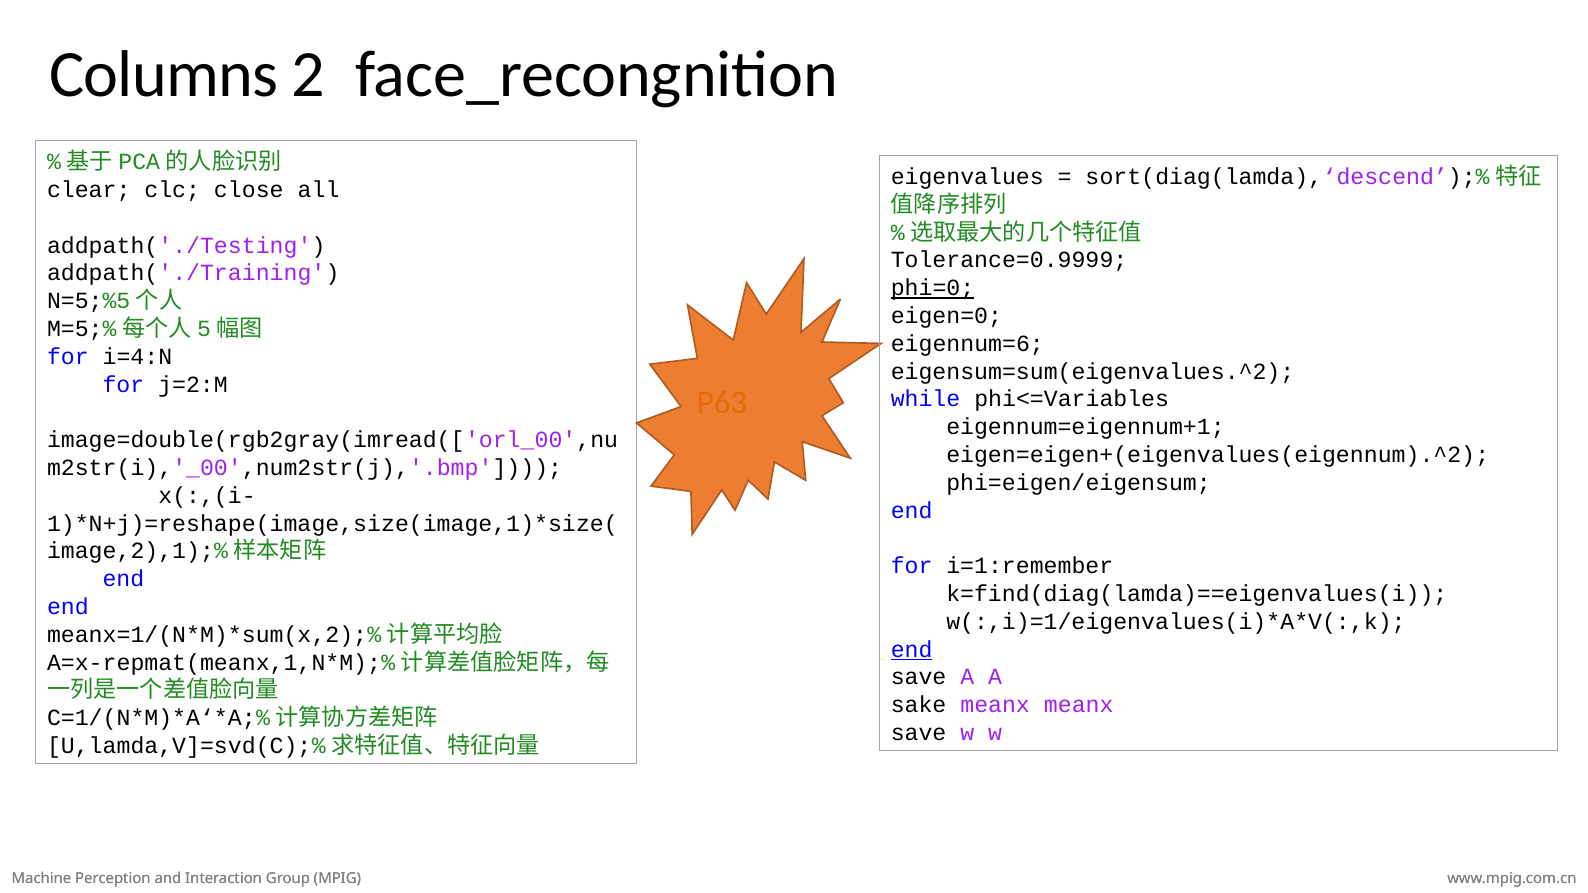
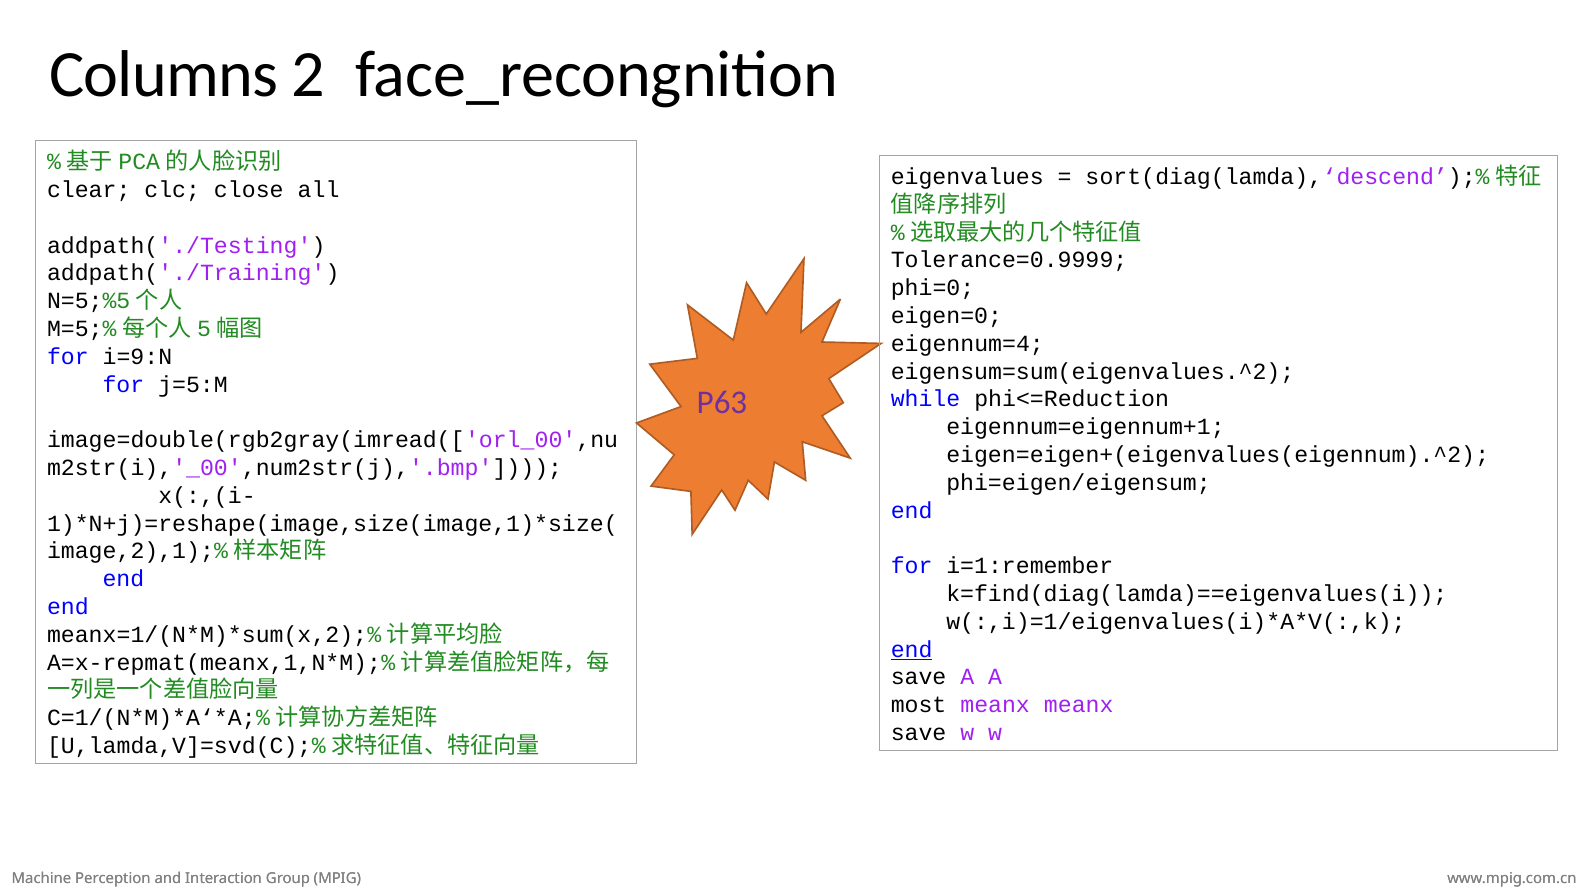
phi=0 underline: present -> none (932, 288)
eigennum=6: eigennum=6 -> eigennum=4 (967, 344)
i=4:N: i=4:N -> i=9:N (137, 357)
j=2:M: j=2:M -> j=5:M (193, 385)
P63 colour: orange -> purple (722, 403)
phi<=Variables: phi<=Variables -> phi<=Reduction (1072, 399)
sake: sake -> most (919, 705)
